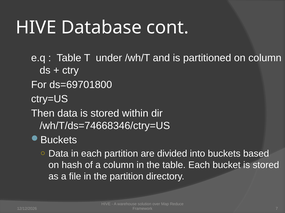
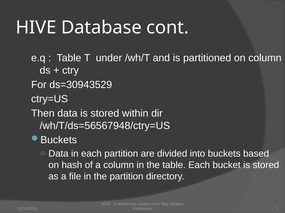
ds=69701800: ds=69701800 -> ds=30943529 (81, 85)
/wh/T/ds=74668346/ctry=US: /wh/T/ds=74668346/ctry=US -> /wh/T/ds=56567948/ctry=US (105, 126)
